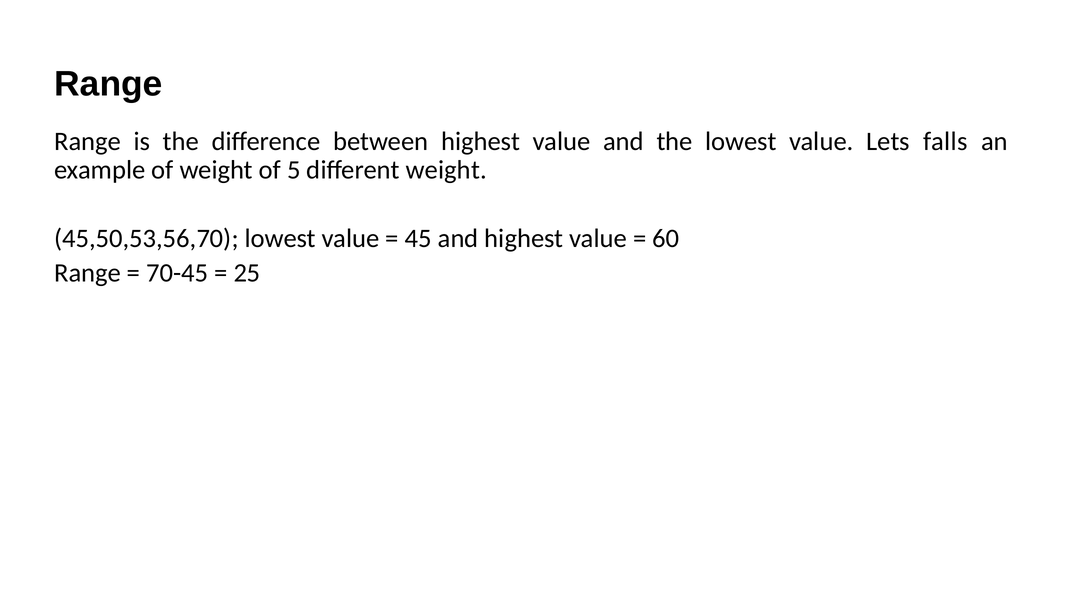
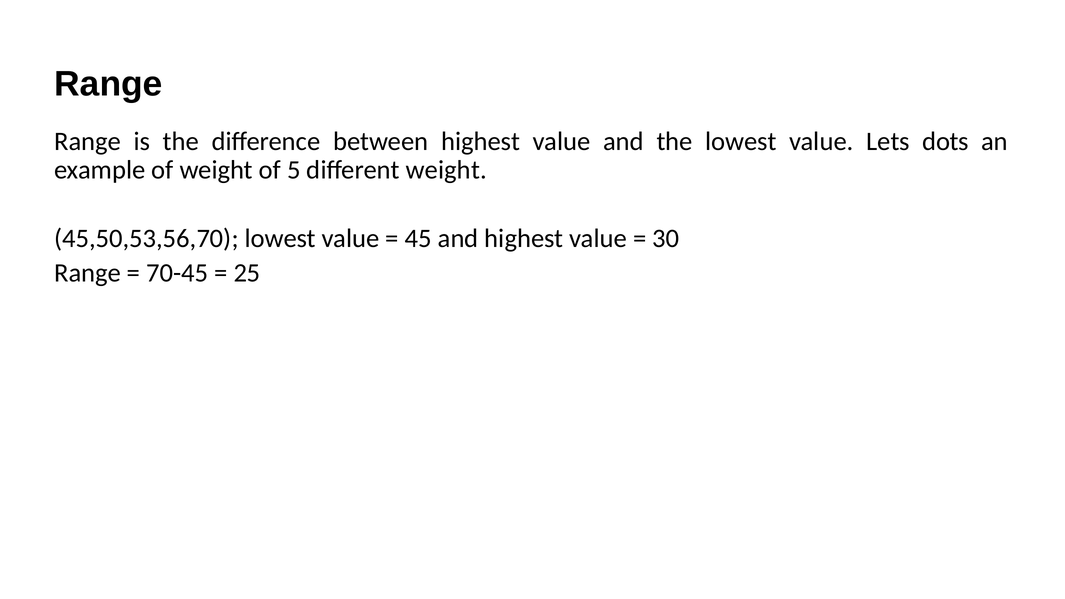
falls: falls -> dots (946, 141)
60: 60 -> 30 (666, 239)
